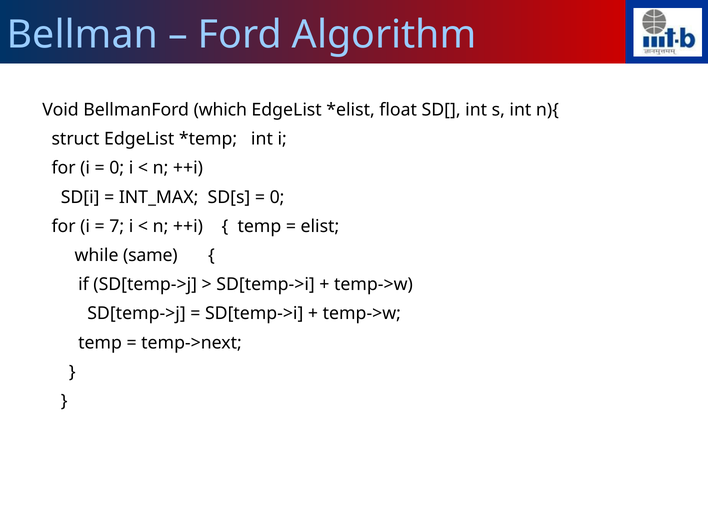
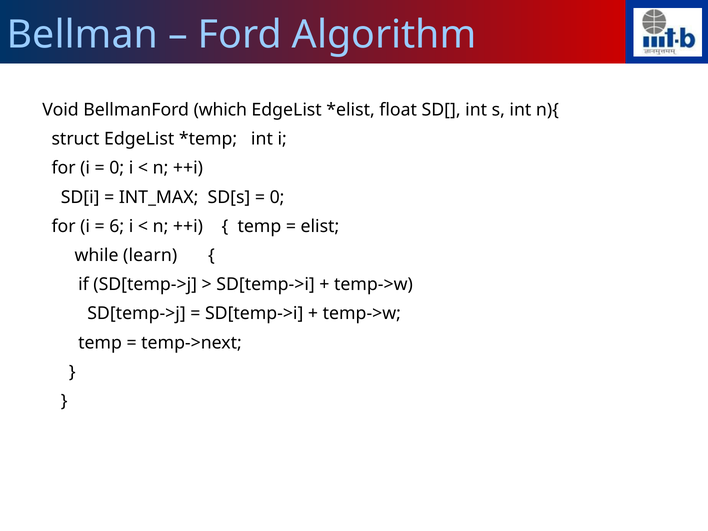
7: 7 -> 6 (117, 226)
same: same -> learn (150, 255)
